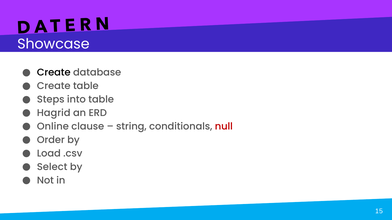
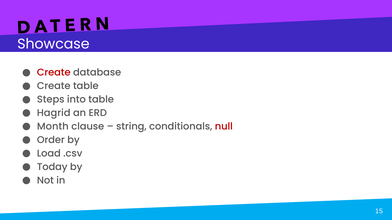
Create colour: black -> red (54, 73)
Online: Online -> Month (53, 127)
Select: Select -> Today (52, 167)
